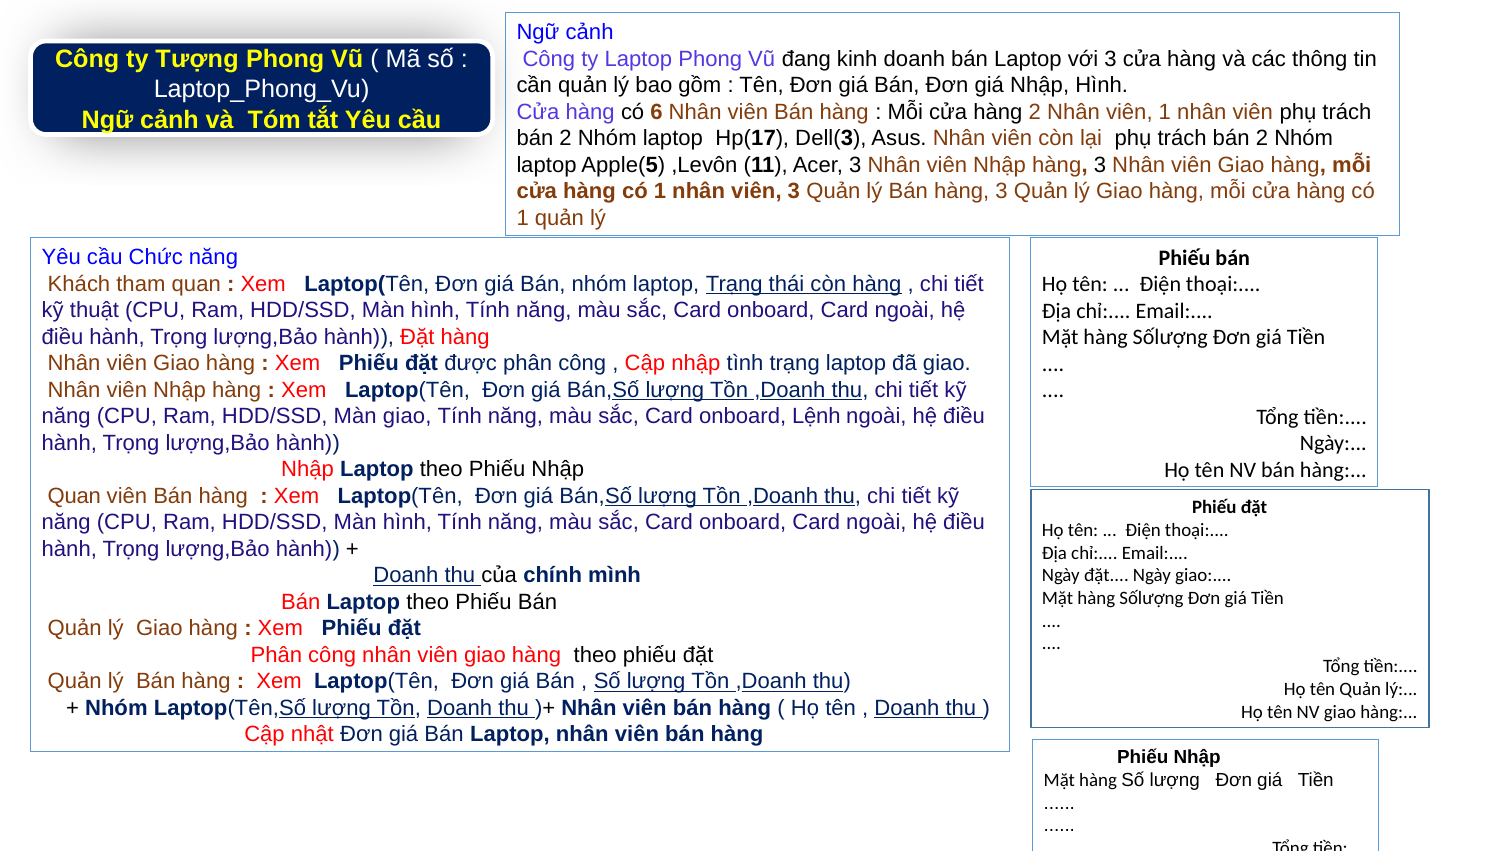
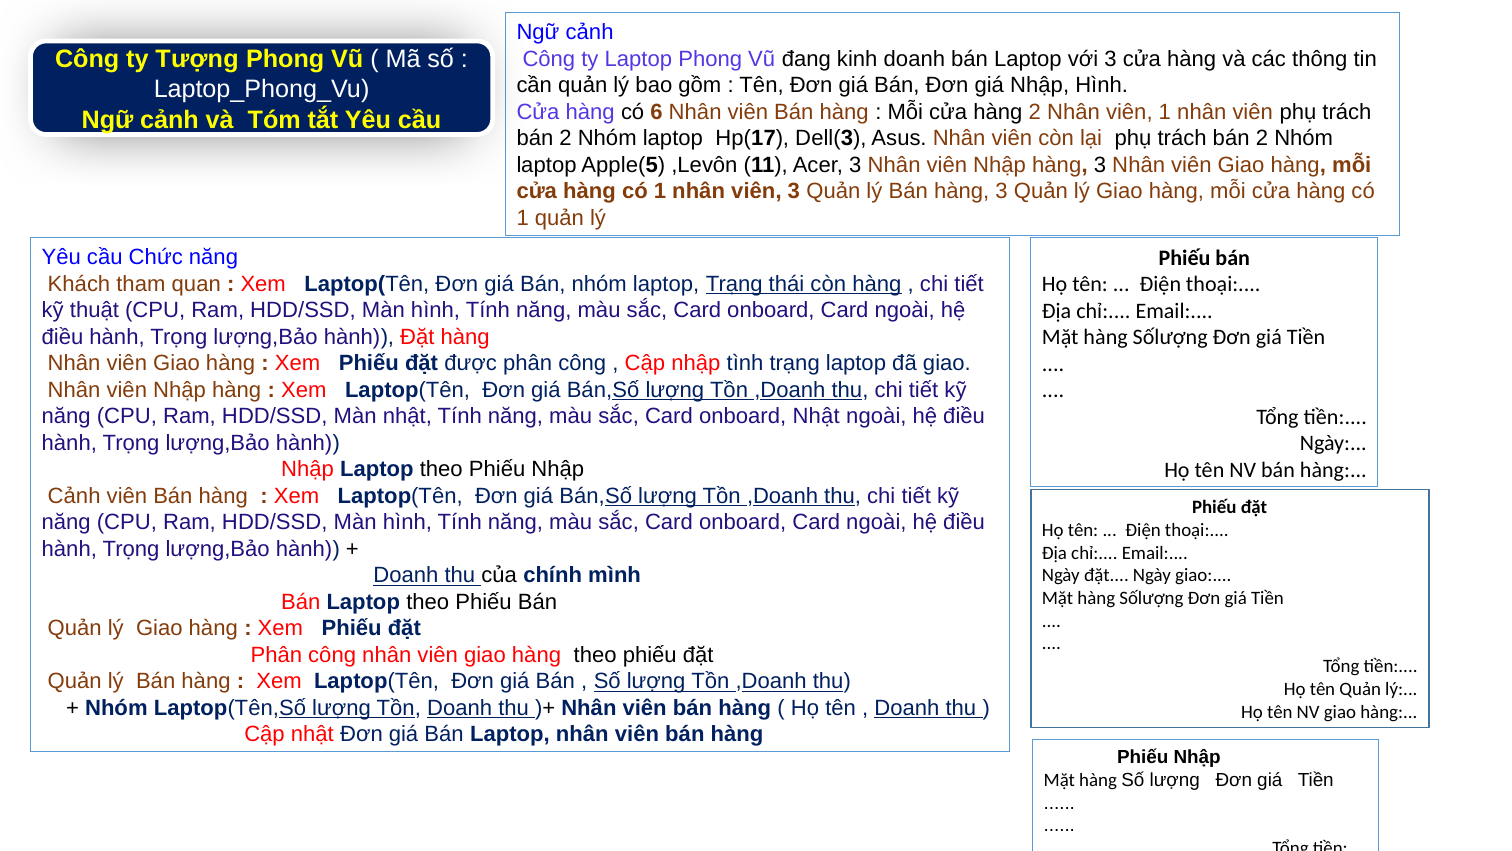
Màn giao: giao -> nhật (407, 416)
onboard Lệnh: Lệnh -> Nhật (816, 416)
Quan: Quan -> Cảnh (74, 496)
